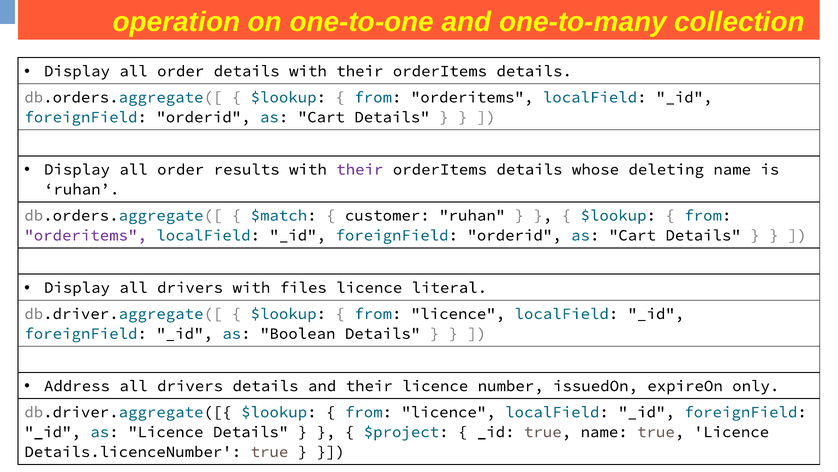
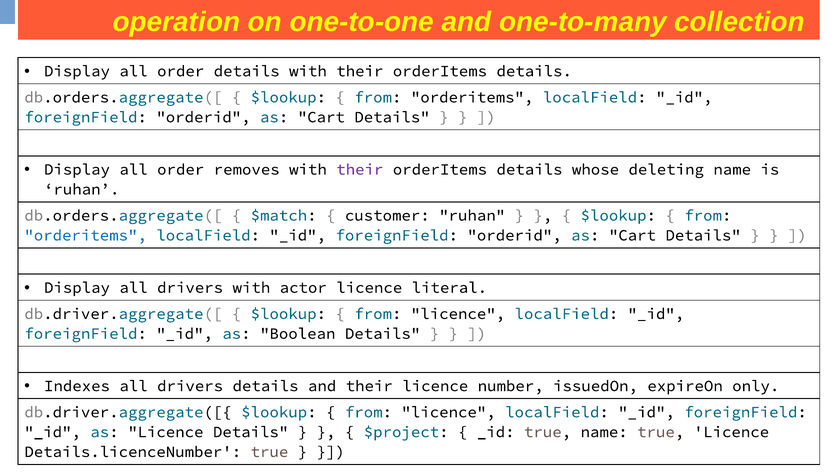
results: results -> removes (247, 169)
orderitems colour: purple -> blue (86, 235)
files: files -> actor (303, 287)
Address: Address -> Indexes (77, 385)
